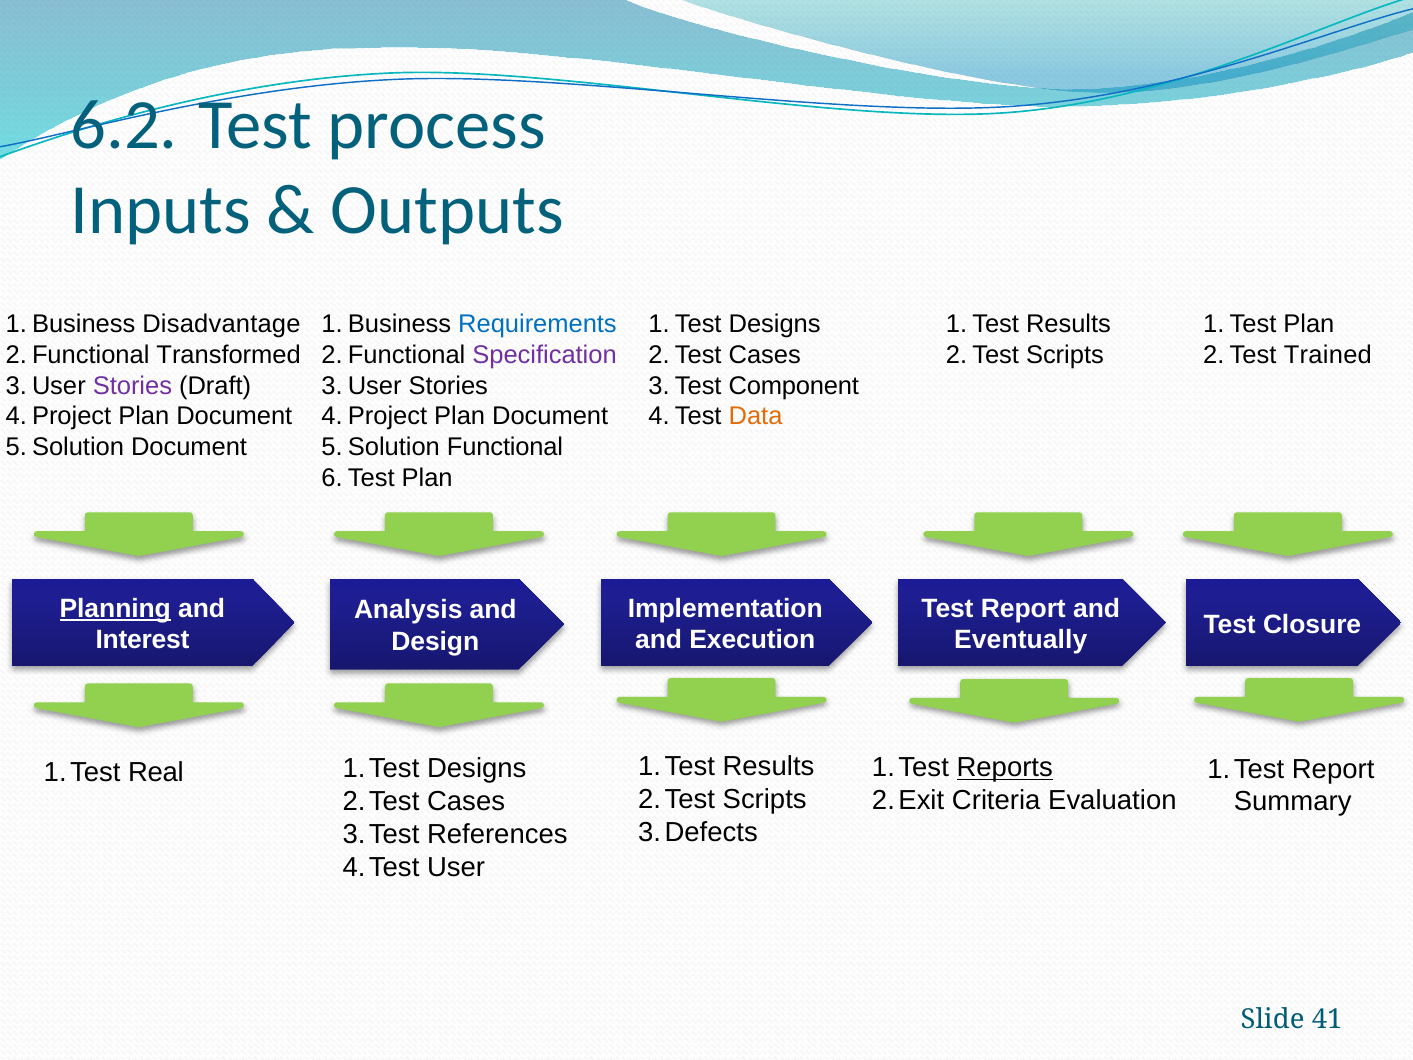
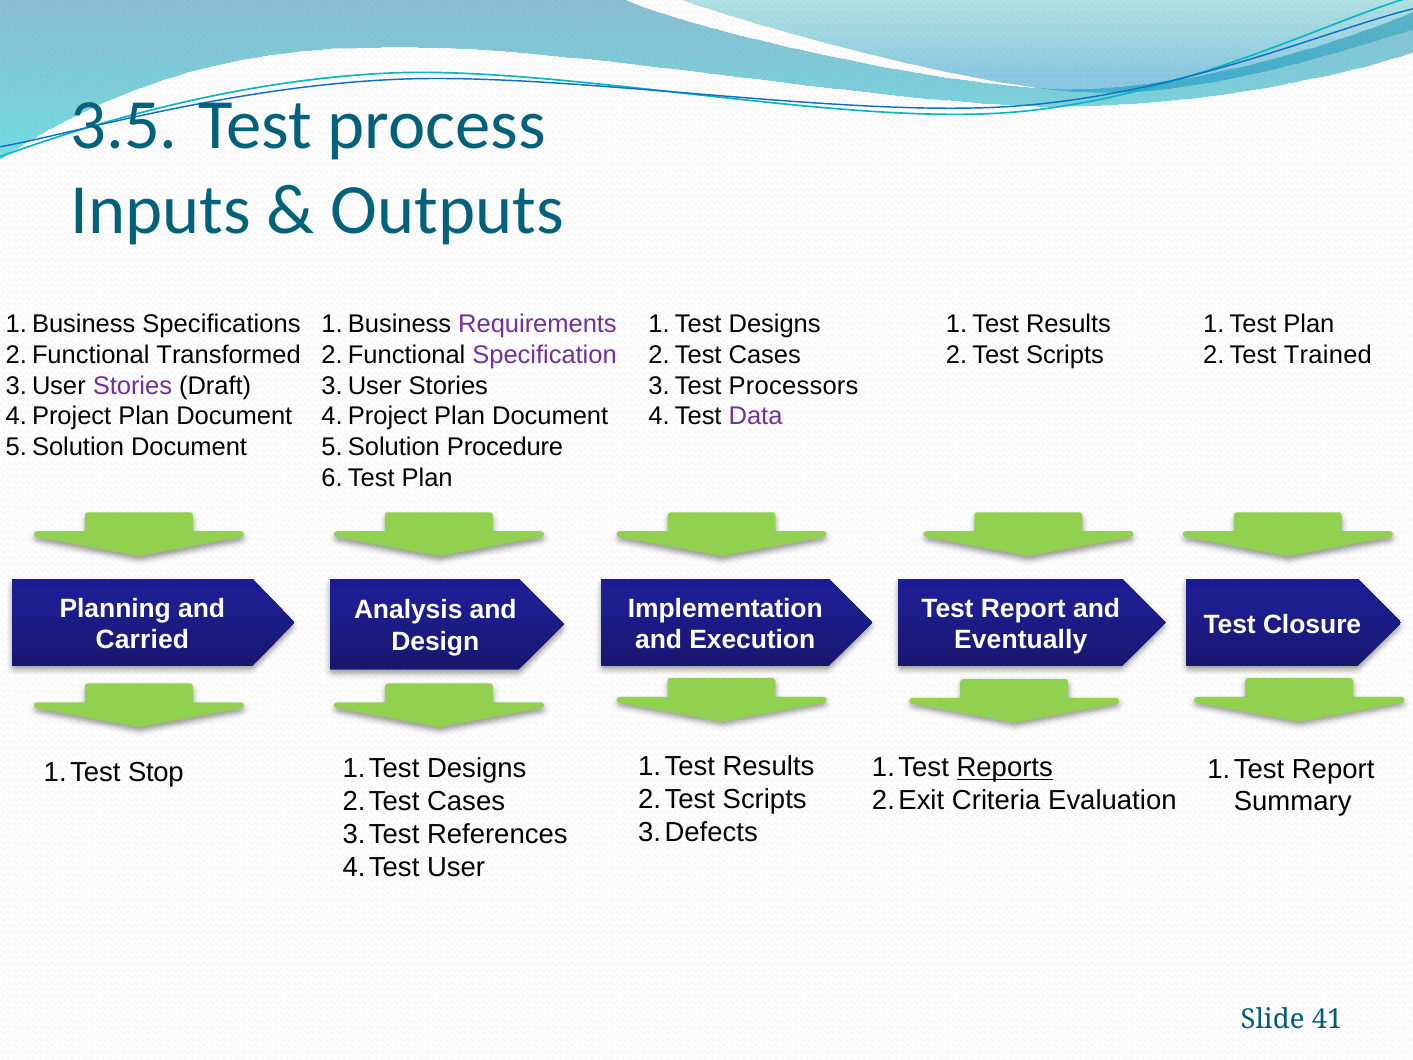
6.2: 6.2 -> 3.5 (124, 125)
Disadvantage: Disadvantage -> Specifications (222, 324)
Requirements colour: blue -> purple (537, 324)
Component: Component -> Processors (794, 385)
Data colour: orange -> purple (756, 416)
Functional: Functional -> Procedure (505, 447)
Planning underline: present -> none (115, 608)
Interest: Interest -> Carried (142, 640)
Real: Real -> Stop (156, 772)
